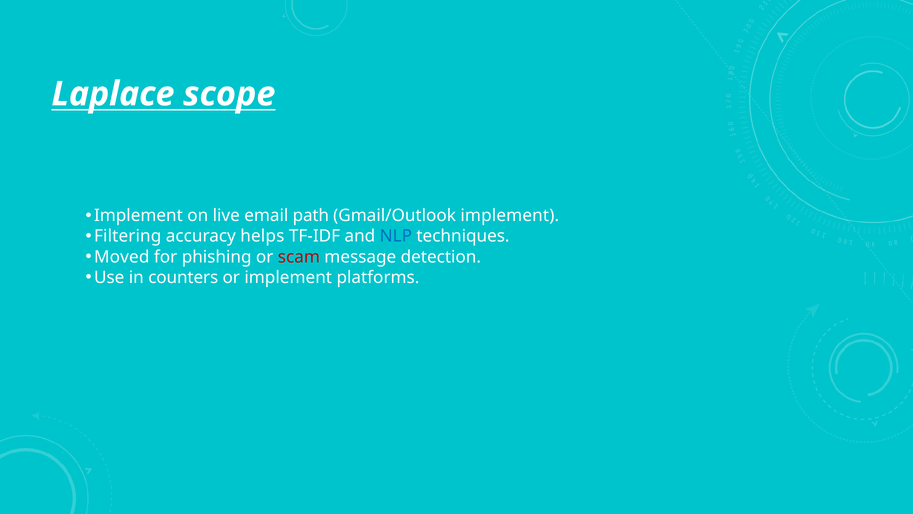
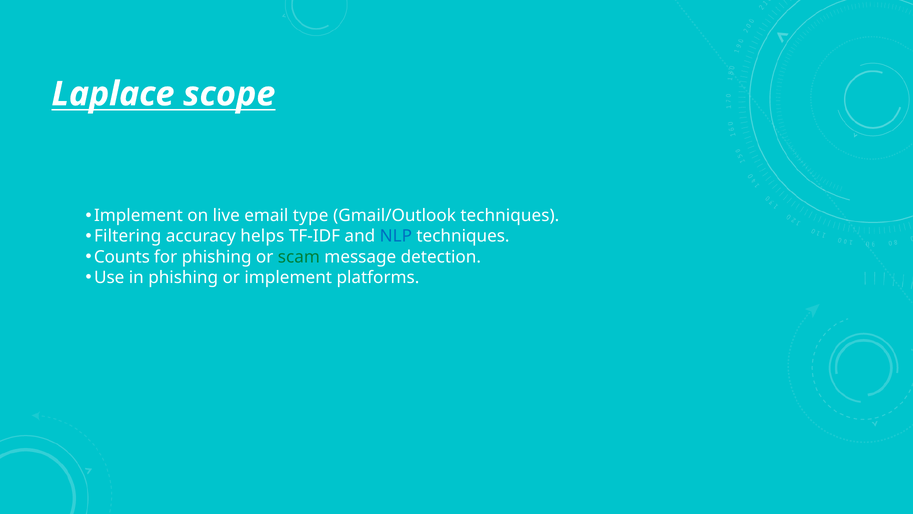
path: path -> type (311, 216)
Gmail/Outlook implement: implement -> techniques (510, 216)
Moved: Moved -> Counts (122, 257)
scam colour: red -> green (299, 257)
in counters: counters -> phishing (183, 277)
